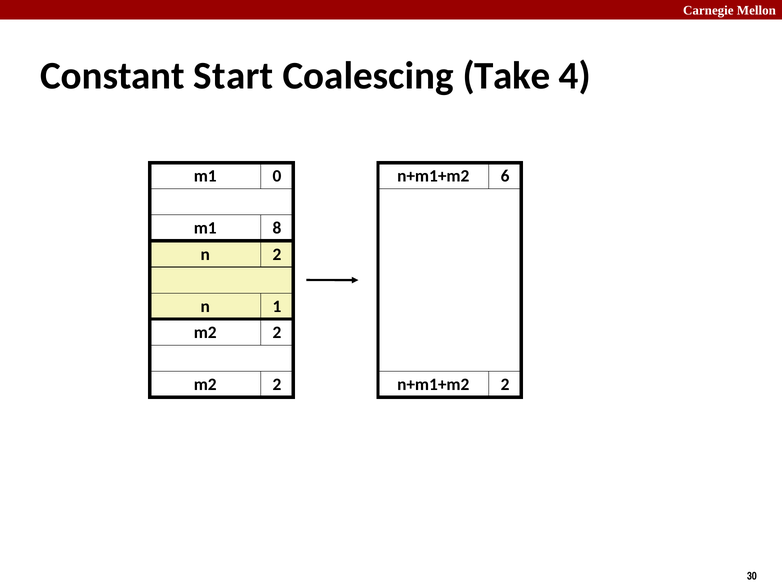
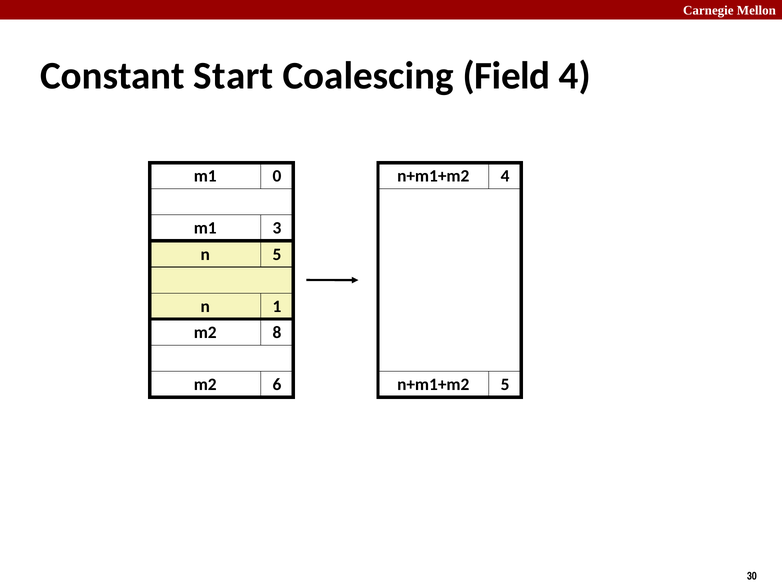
Take: Take -> Field (507, 76)
n+m1+m2 6: 6 -> 4 (505, 176)
8: 8 -> 3 (277, 228)
n 2: 2 -> 5 (277, 255)
2: 2 -> 8 (277, 333)
2: 2 -> 6 (277, 385)
n+m1+m2 2: 2 -> 5 (505, 385)
